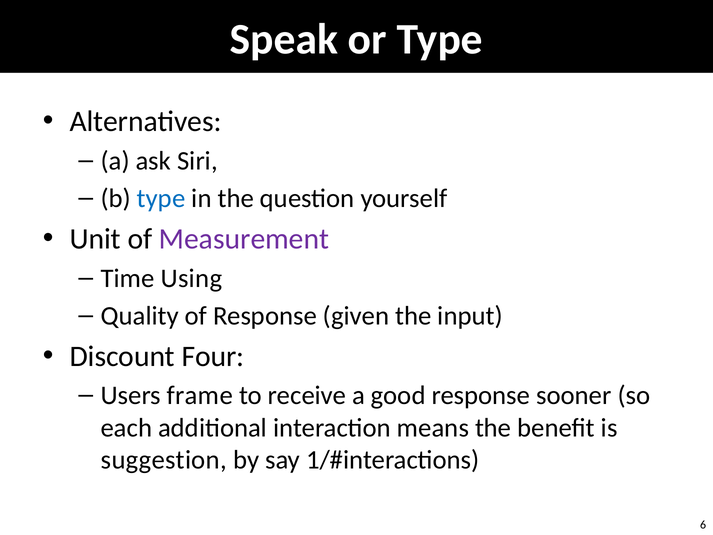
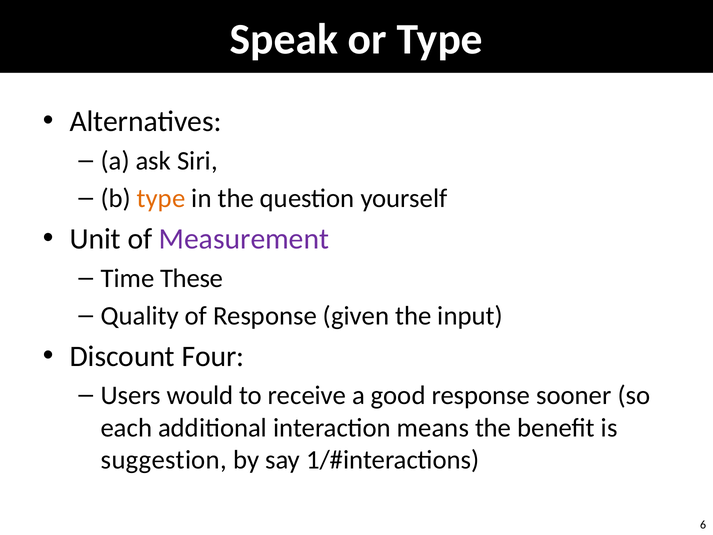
type colour: blue -> orange (161, 198)
Using: Using -> These (192, 278)
frame: frame -> would (200, 395)
